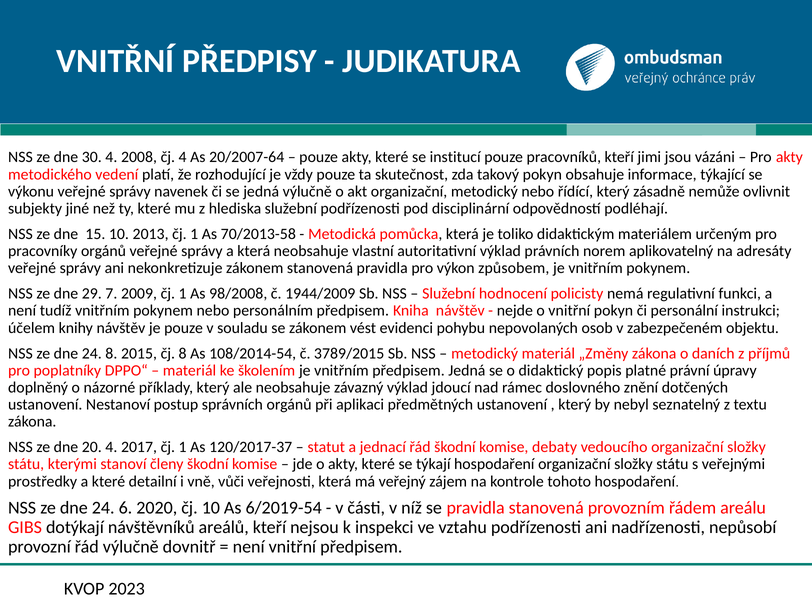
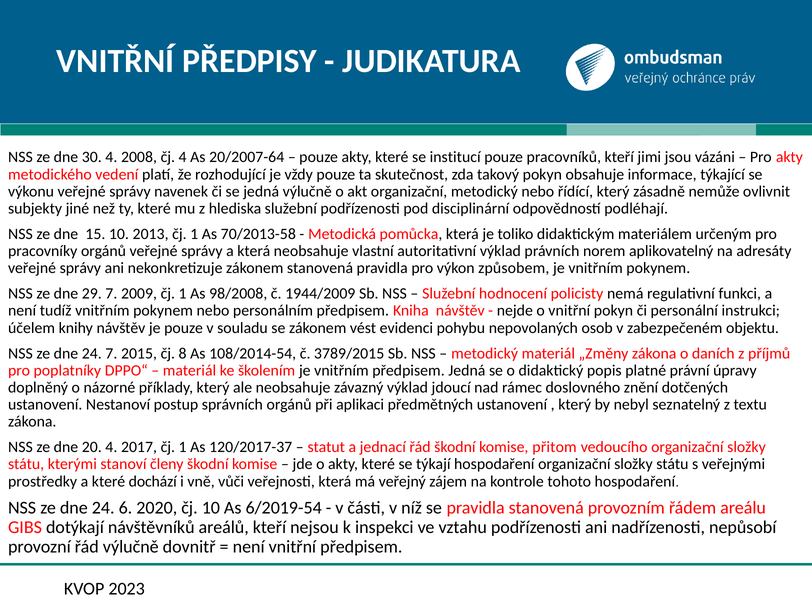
24 8: 8 -> 7 (111, 353)
debaty: debaty -> přitom (555, 447)
detailní: detailní -> dochází (153, 481)
